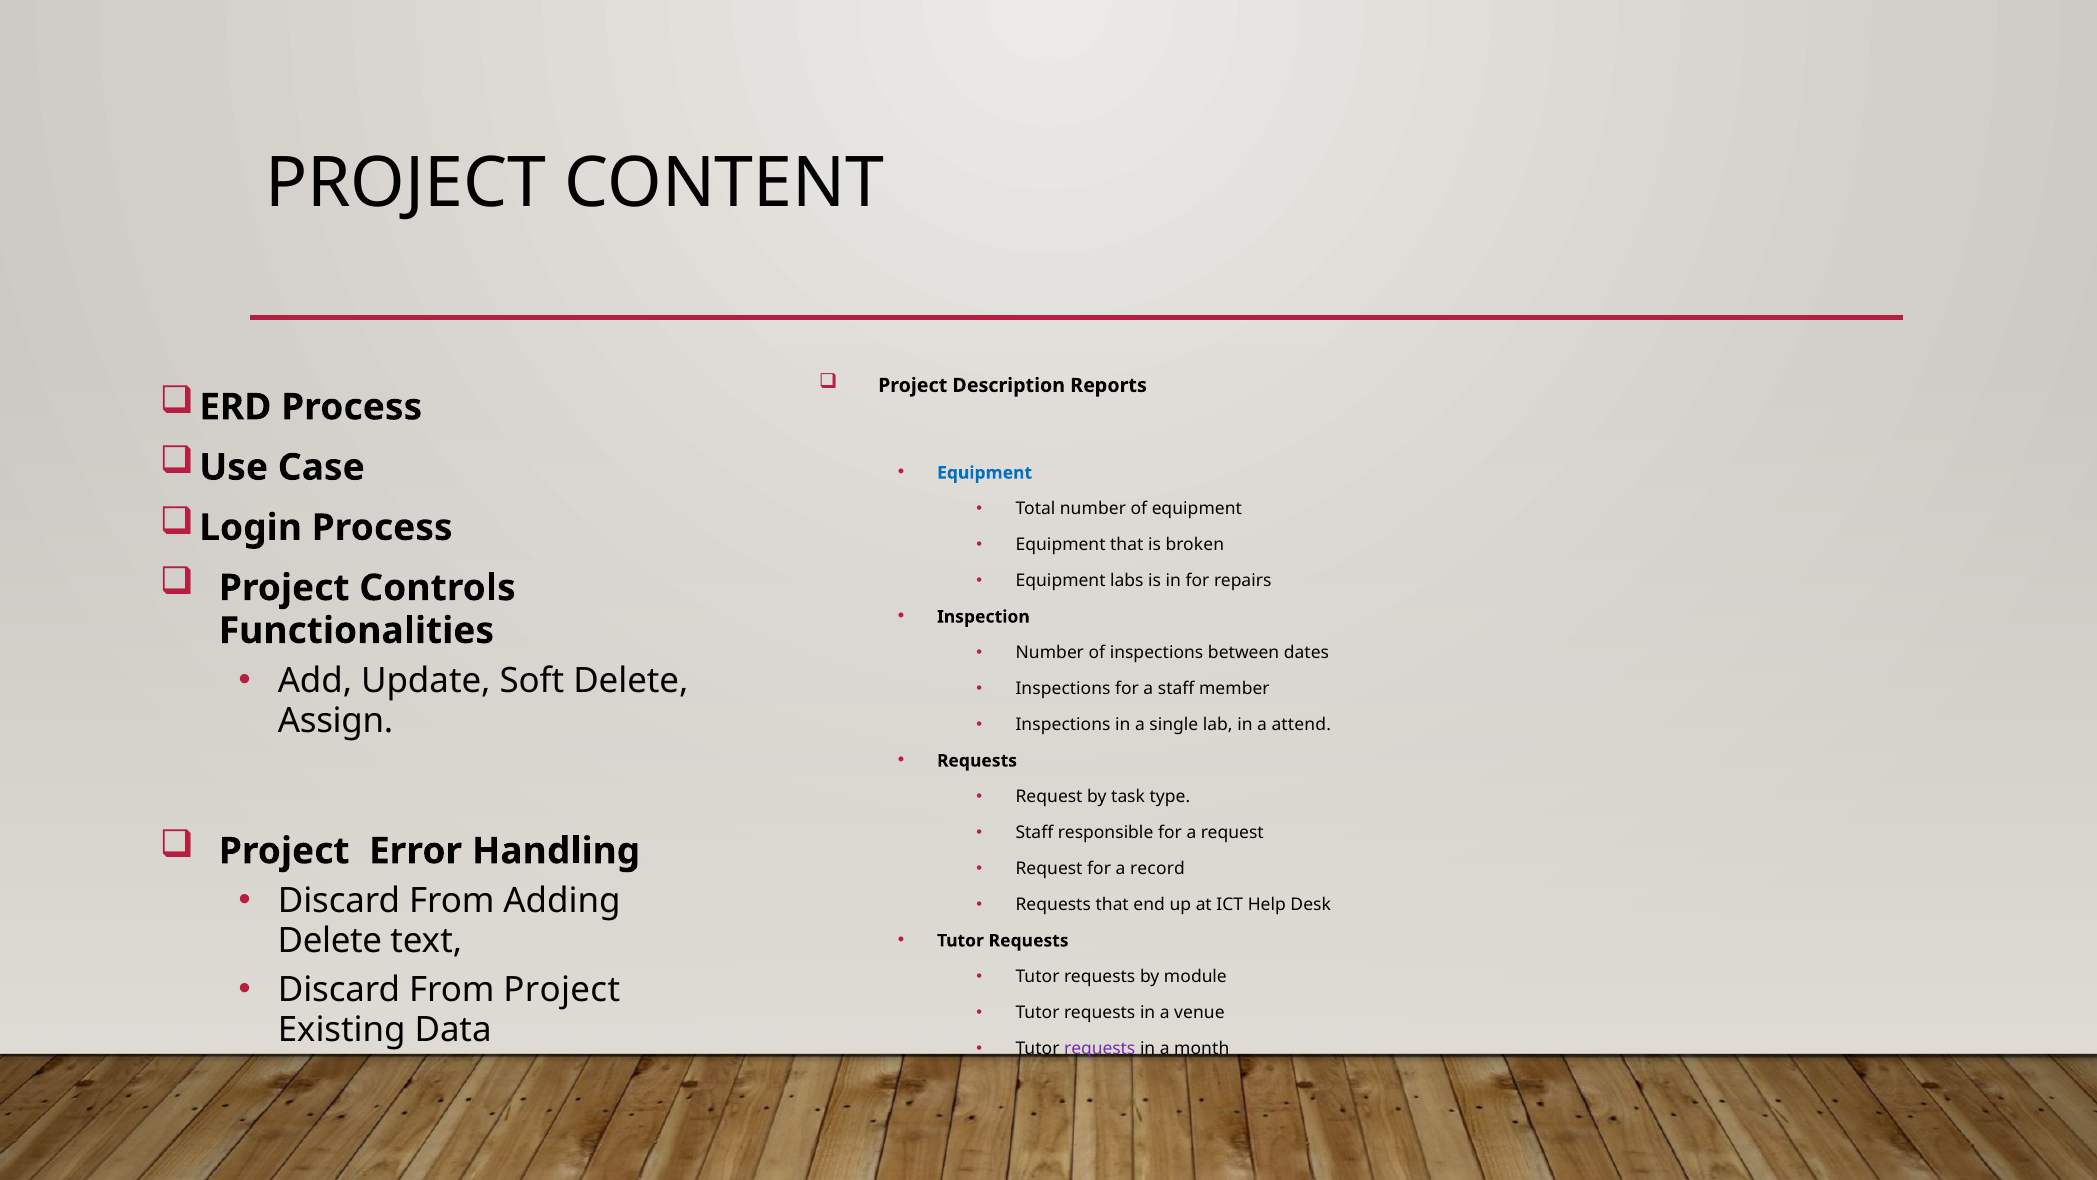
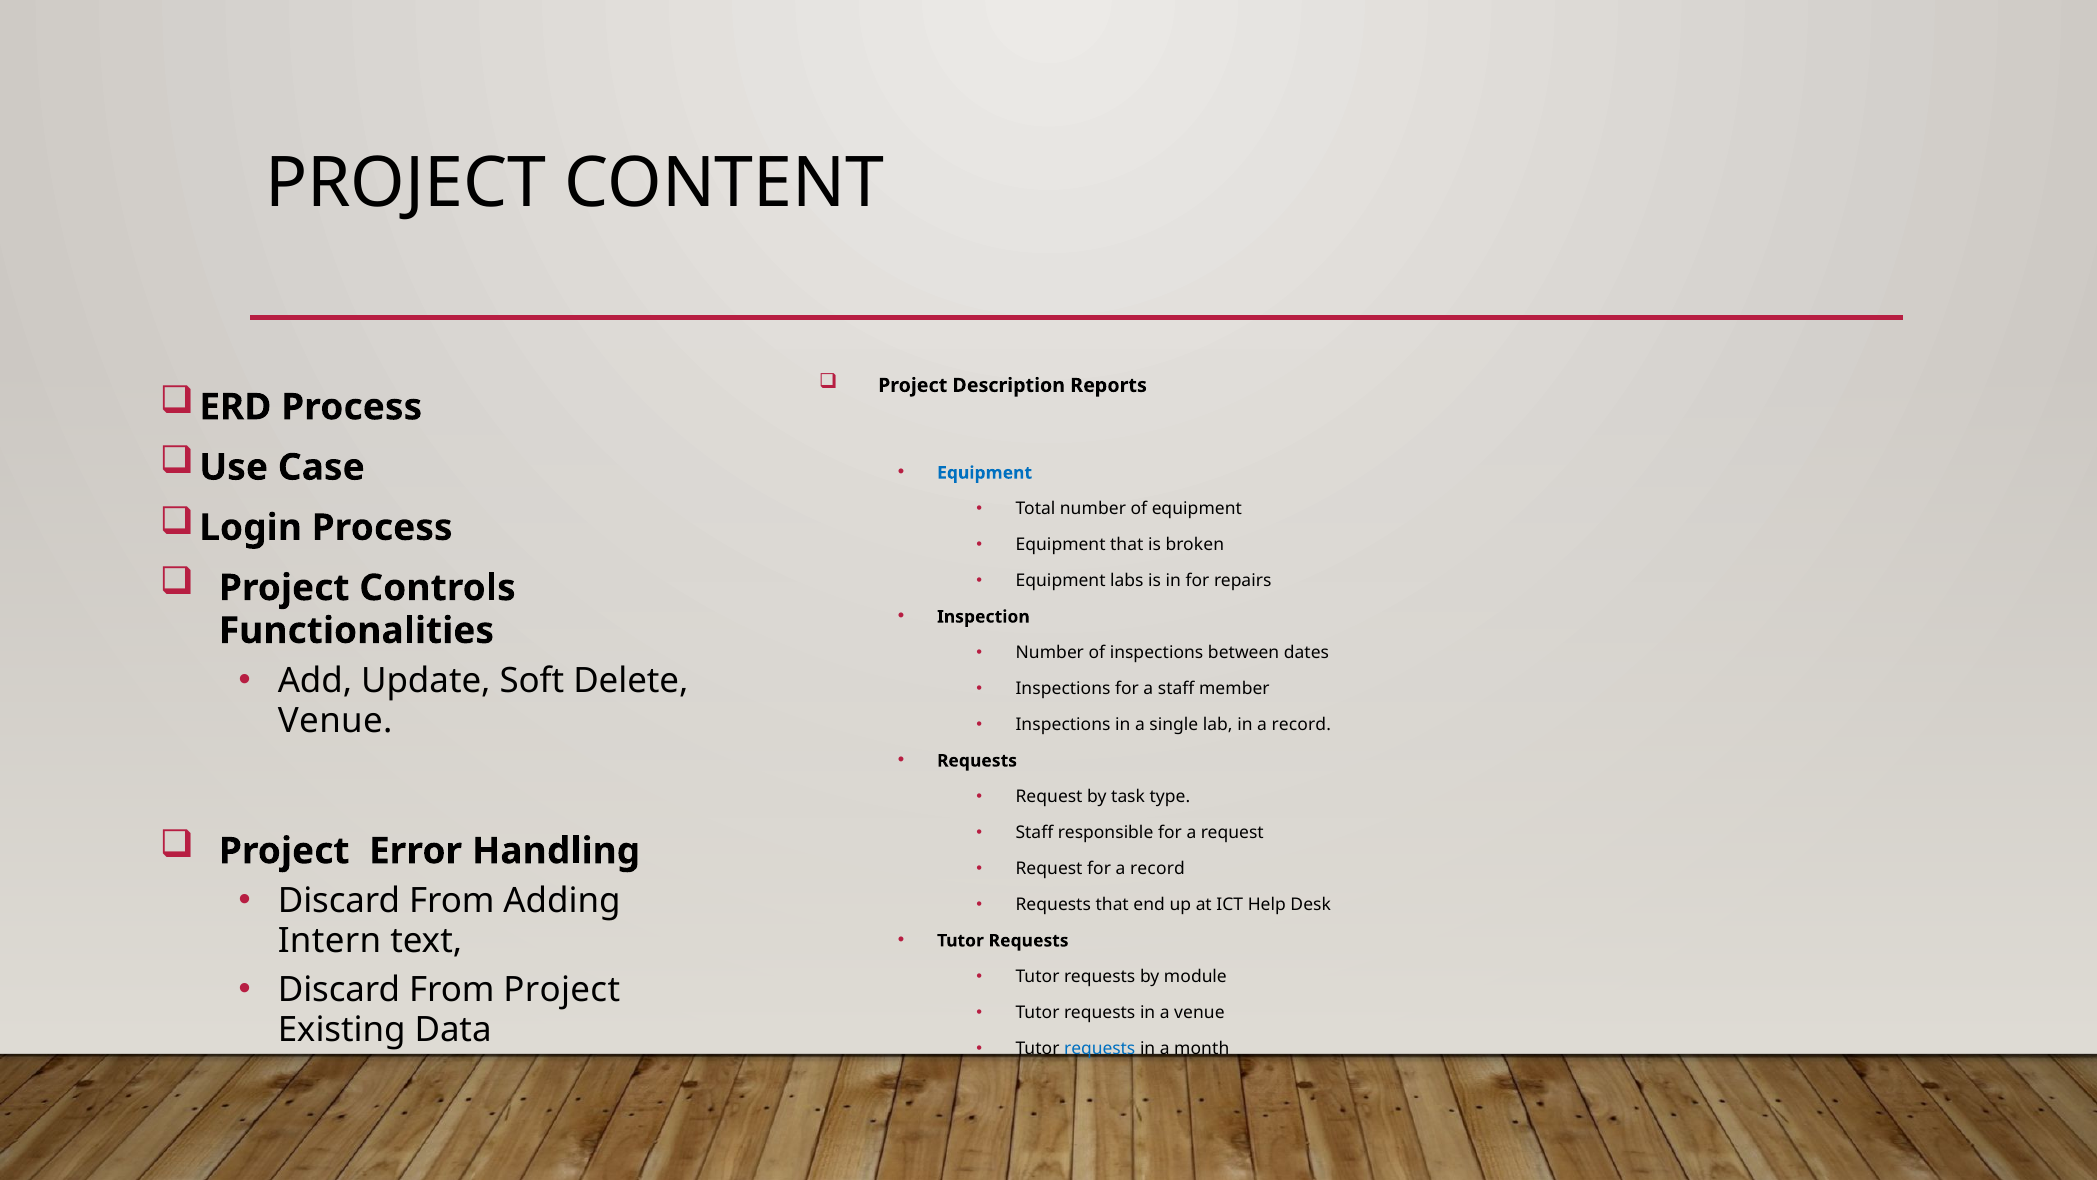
Assign: Assign -> Venue (335, 721)
in a attend: attend -> record (1301, 725)
Delete: Delete -> Intern (330, 941)
requests colour: purple -> blue (1100, 1048)
